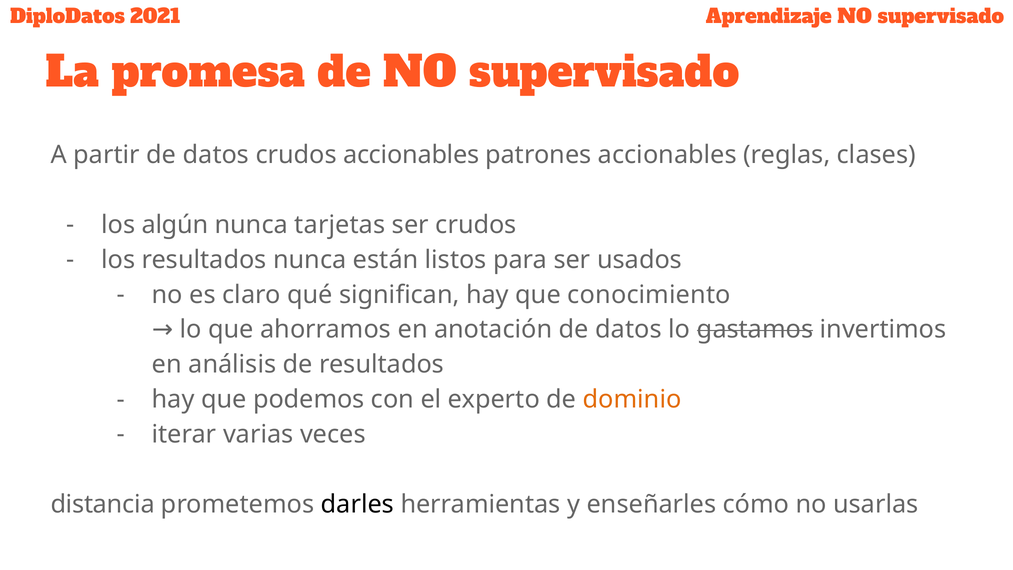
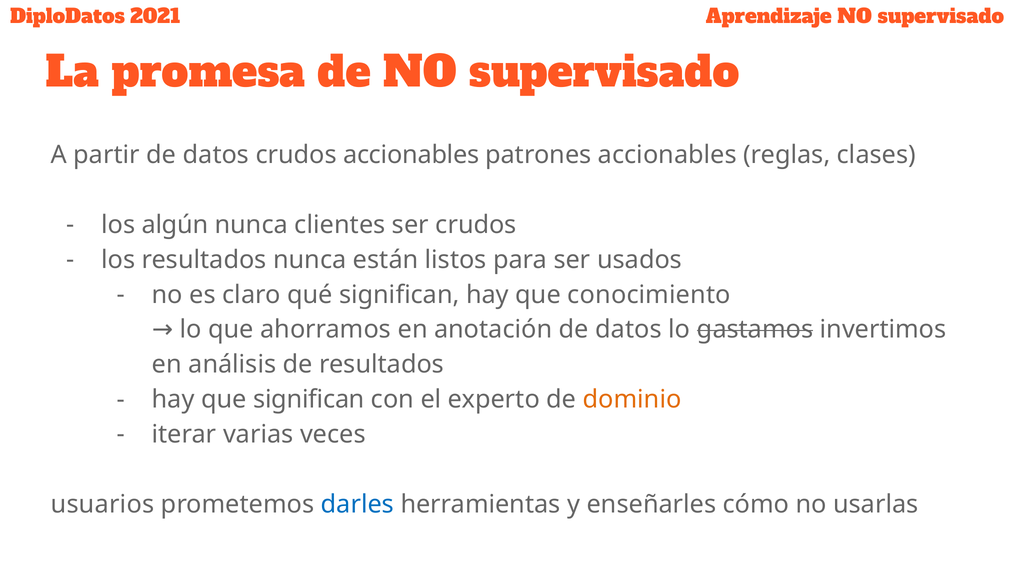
tarjetas: tarjetas -> clientes (340, 225)
que podemos: podemos -> significan (309, 399)
distancia: distancia -> usuarios (102, 504)
darles colour: black -> blue (357, 504)
